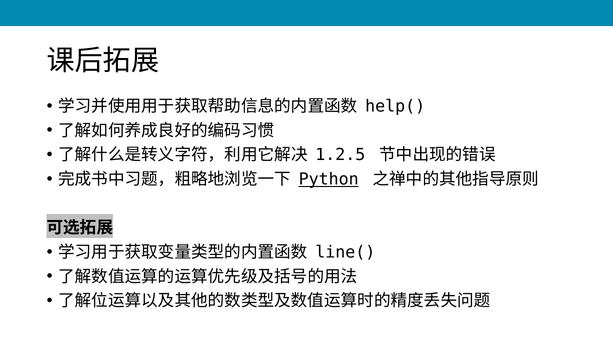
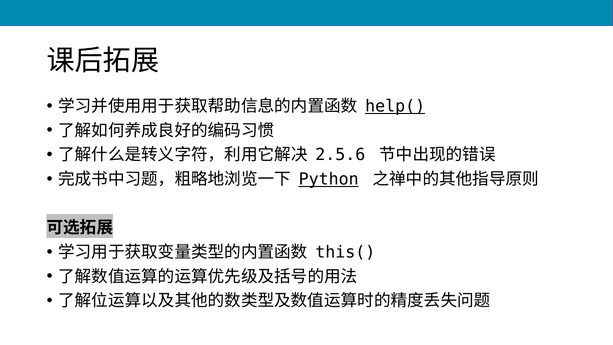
help( underline: none -> present (395, 106)
1.2.5: 1.2.5 -> 2.5.6 (340, 155)
line(: line( -> this( (345, 252)
